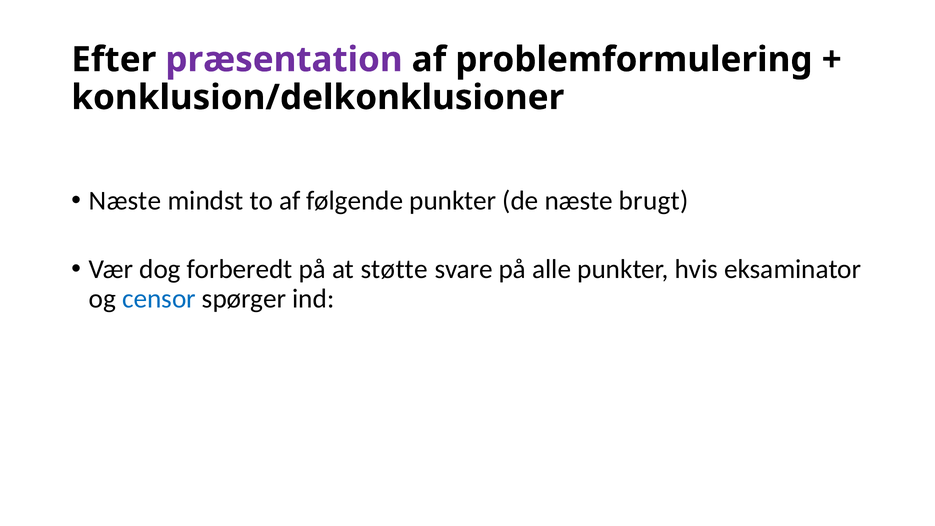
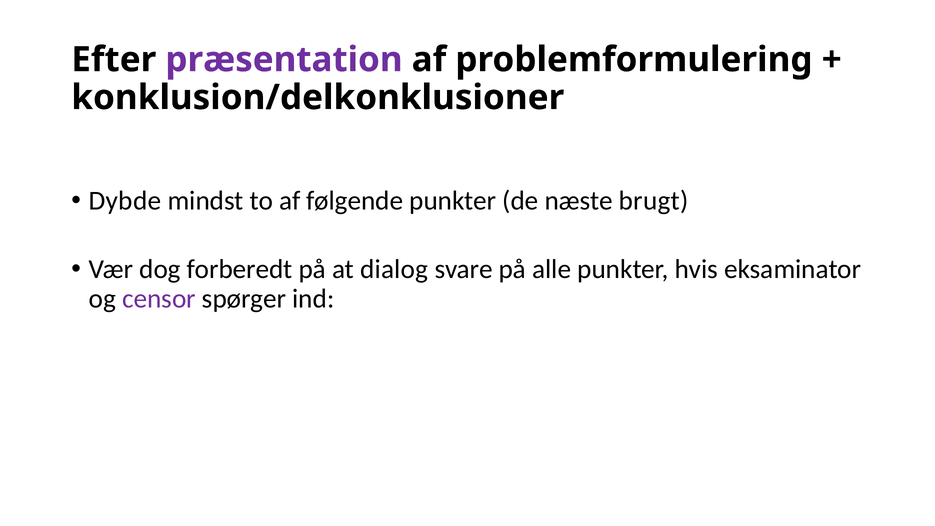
Næste: Næste -> Dybde (125, 201)
støtte: støtte -> dialog (394, 269)
censor colour: blue -> purple (159, 299)
